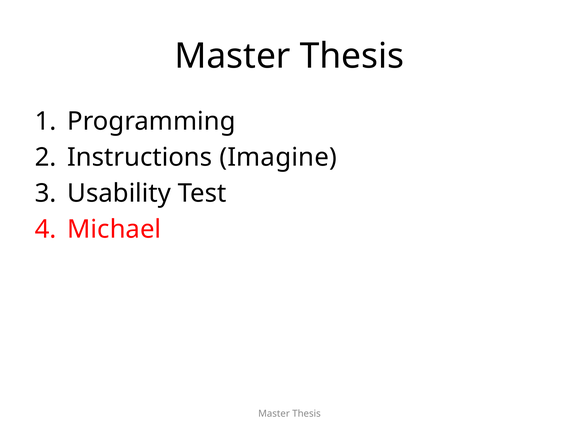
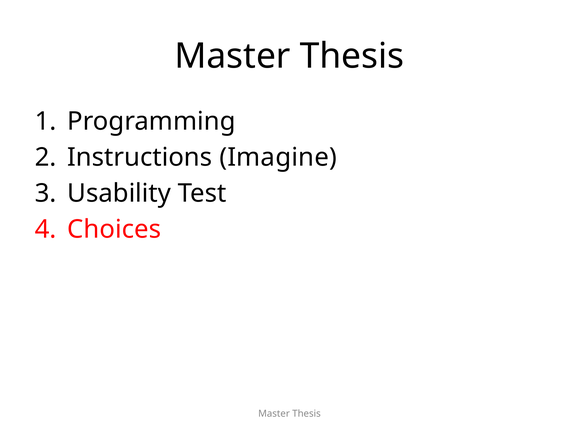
Michael: Michael -> Choices (114, 230)
